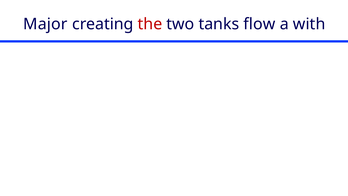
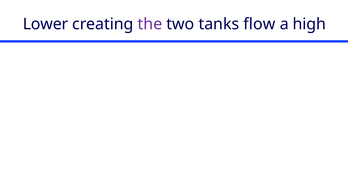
Major: Major -> Lower (46, 24)
the colour: red -> purple (150, 24)
with: with -> high (309, 24)
